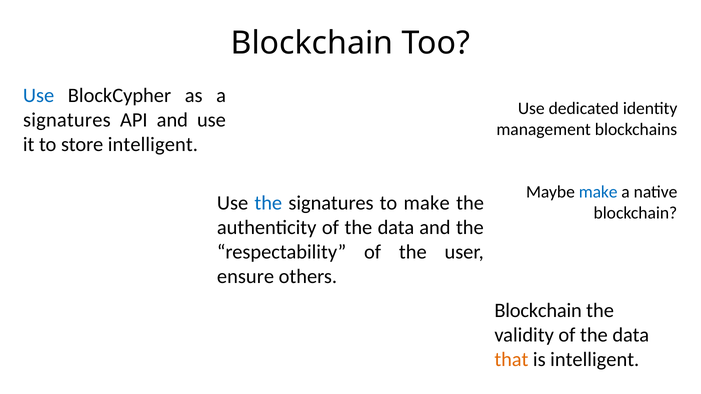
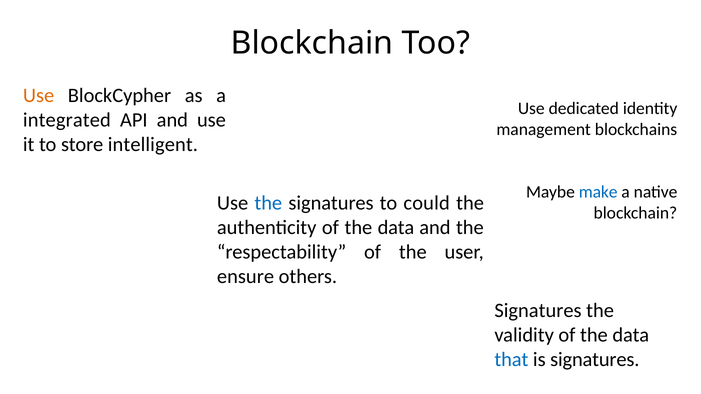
Use colour: blue -> orange (39, 96)
signatures: signatures -> integrated (67, 120)
to make: make -> could (427, 203)
Blockchain: Blockchain -> Signatures (538, 311)
that colour: orange -> blue (511, 360)
is intelligent: intelligent -> signatures (595, 360)
